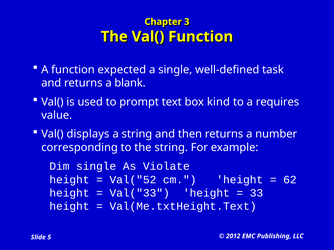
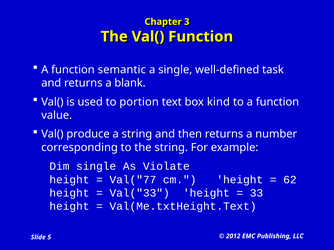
expected: expected -> semantic (122, 70)
prompt: prompt -> portion (139, 102)
to a requires: requires -> function (277, 102)
displays: displays -> produce (88, 134)
Val("52: Val("52 -> Val("77 (133, 180)
